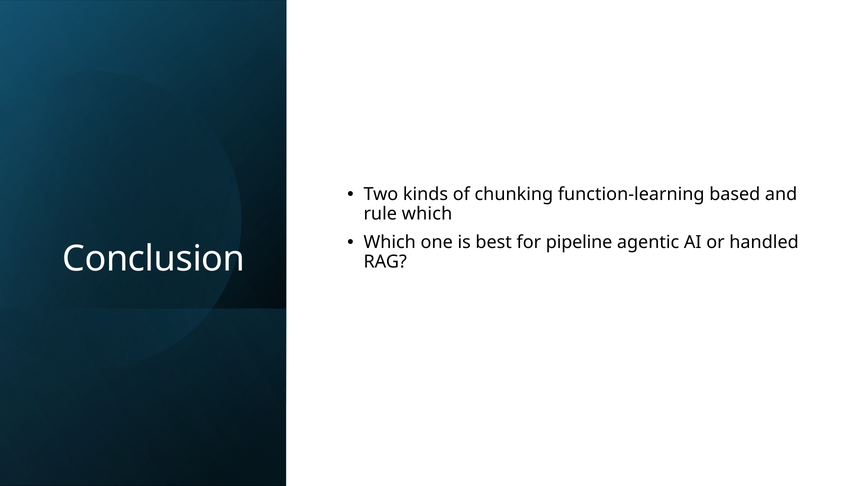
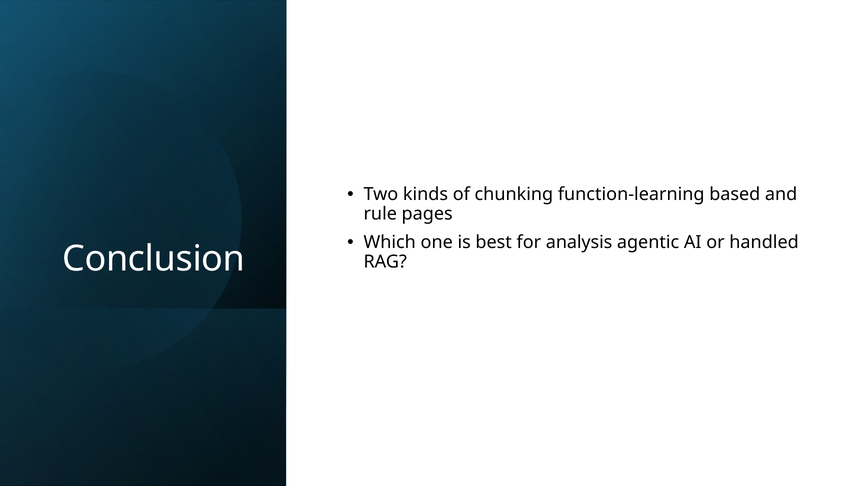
rule which: which -> pages (427, 214)
pipeline: pipeline -> analysis (579, 242)
